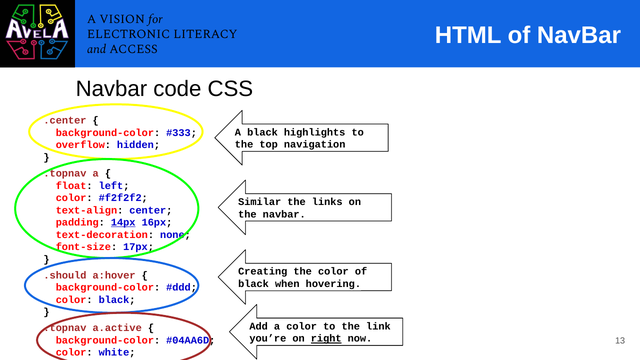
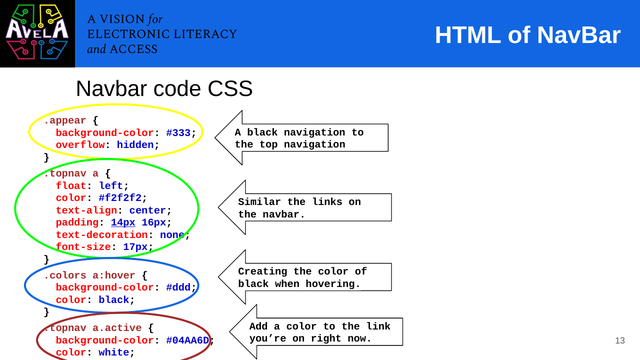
.center: .center -> .appear (65, 121)
black highlights: highlights -> navigation (315, 132)
.should: .should -> .colors (65, 275)
right underline: present -> none (326, 339)
